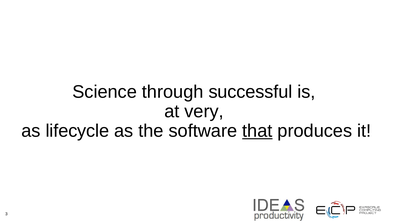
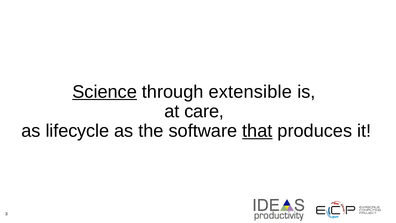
Science underline: none -> present (105, 92)
successful: successful -> extensible (250, 92)
very: very -> care (204, 111)
